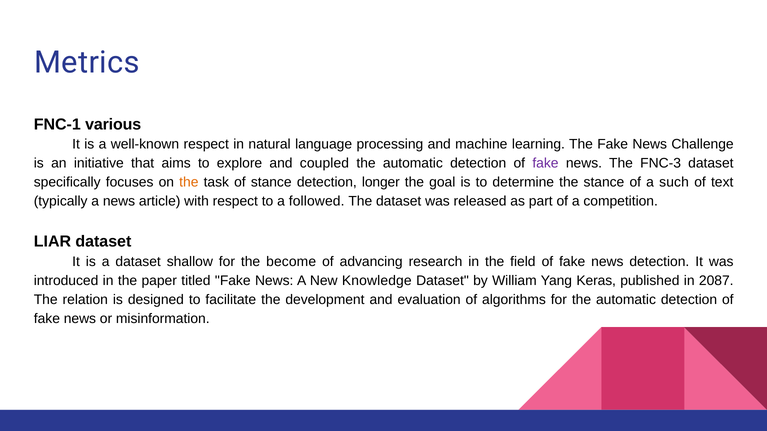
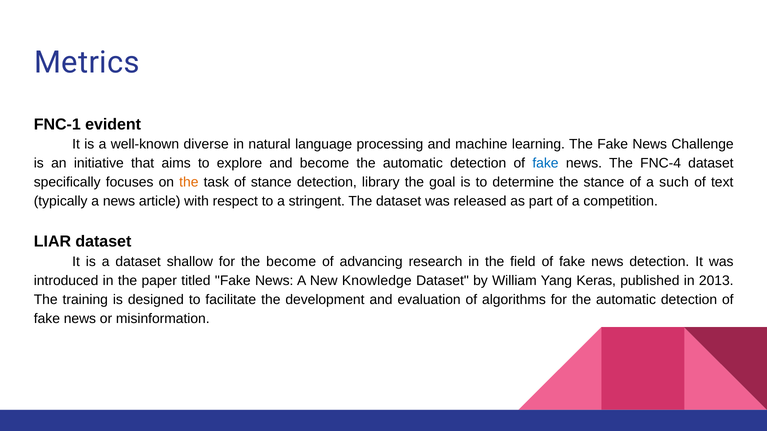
various: various -> evident (113, 124)
well-known respect: respect -> diverse (206, 145)
and coupled: coupled -> become (324, 164)
fake colour: purple -> blue (545, 164)
FNC-3: FNC-3 -> FNC-4 (661, 164)
longer: longer -> library (381, 183)
followed: followed -> stringent (317, 202)
2087: 2087 -> 2013 (716, 281)
relation: relation -> training (85, 300)
